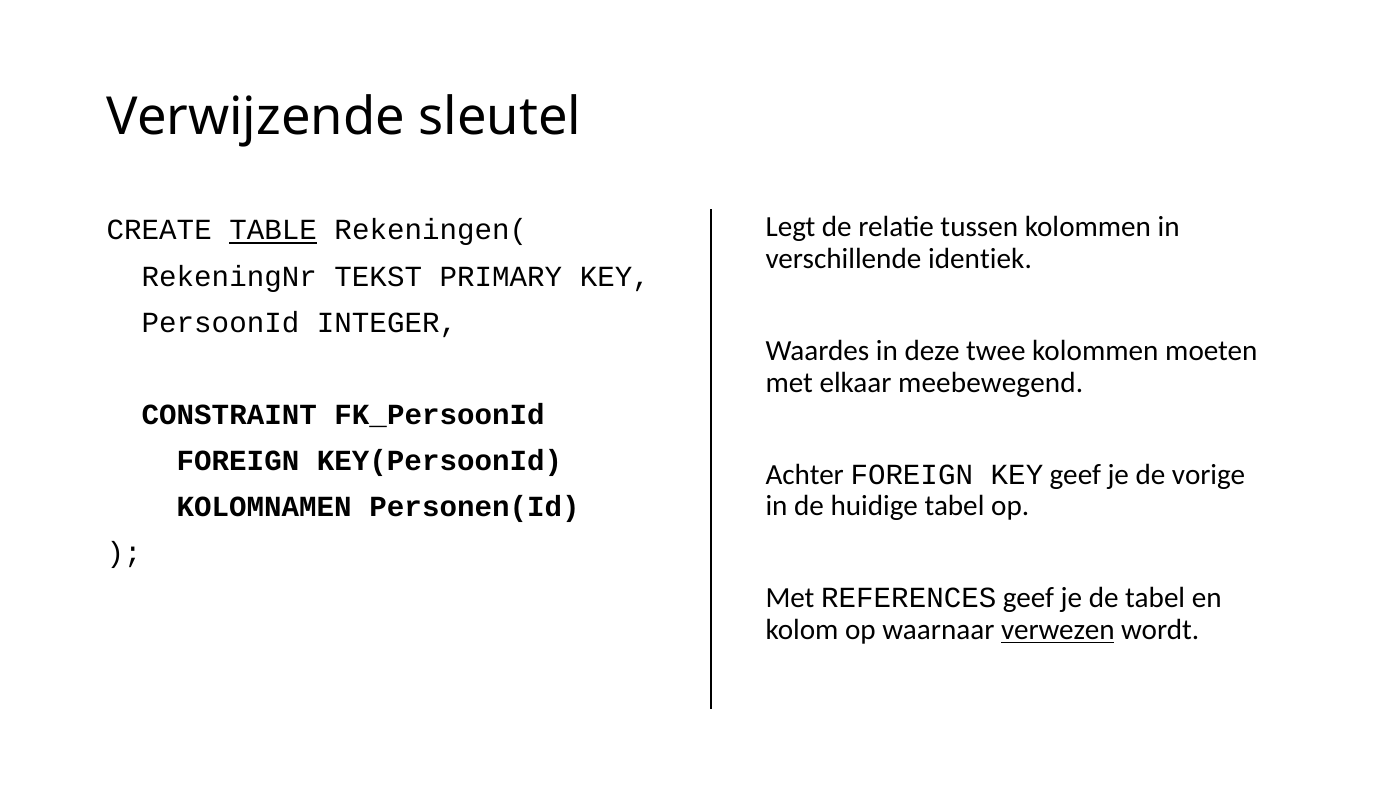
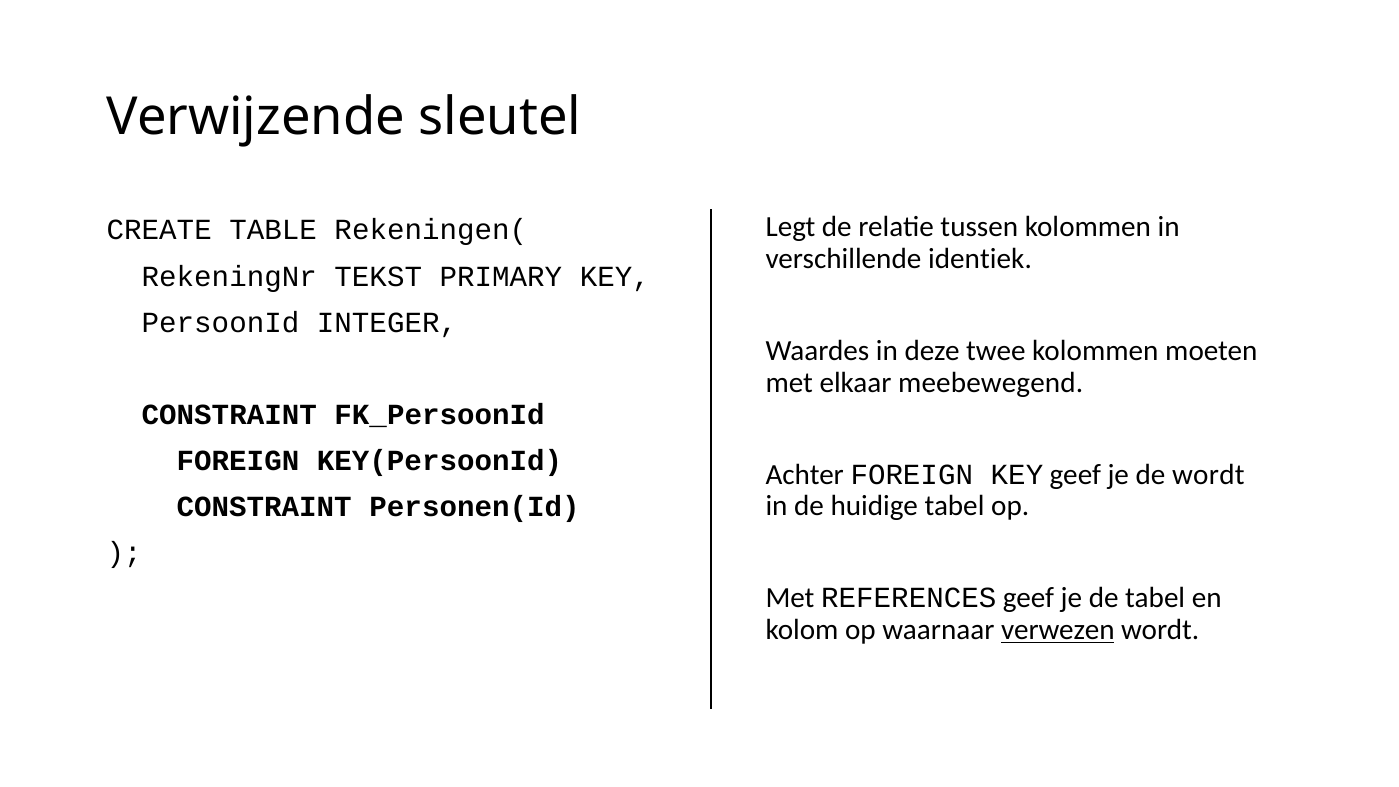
TABLE underline: present -> none (273, 230)
de vorige: vorige -> wordt (1208, 475)
KOLOMNAMEN: KOLOMNAMEN -> CONSTRAINT (264, 507)
